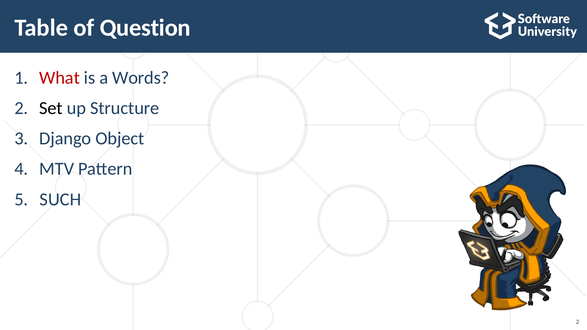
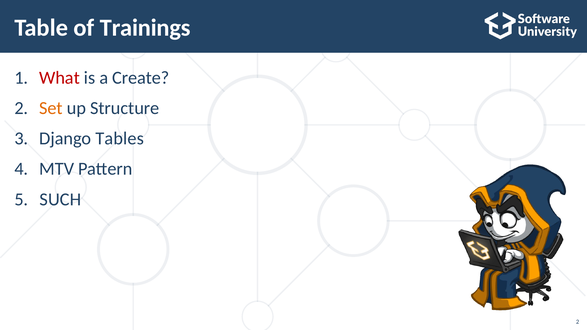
Question: Question -> Trainings (145, 28)
Words: Words -> Create (141, 78)
Set colour: black -> orange (51, 108)
Object: Object -> Tables (120, 139)
